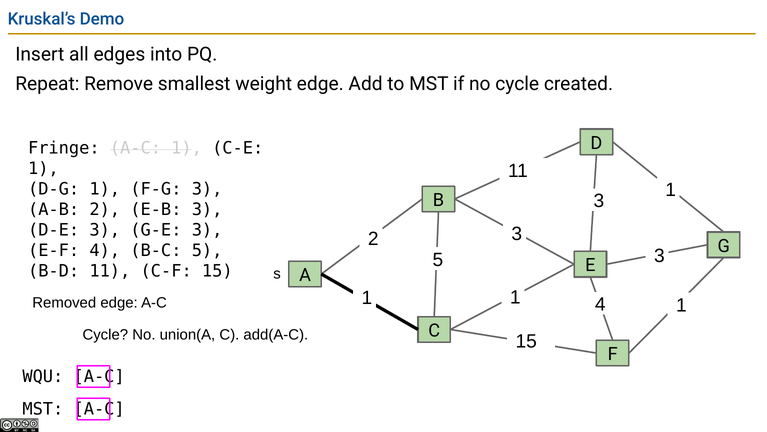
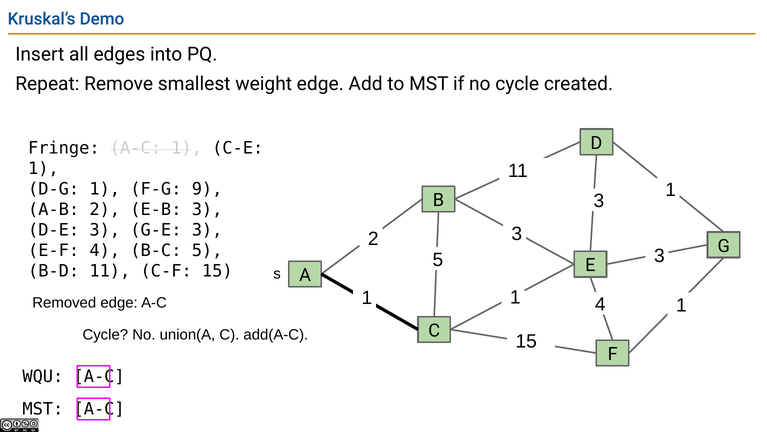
F-G 3: 3 -> 9 (207, 189)
